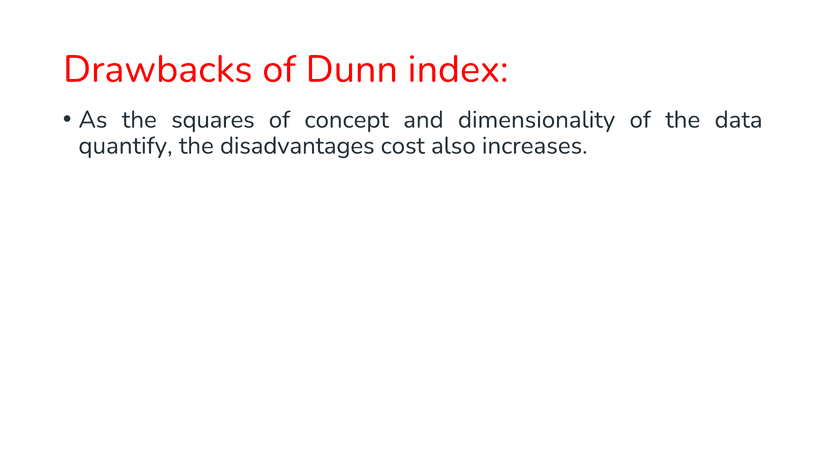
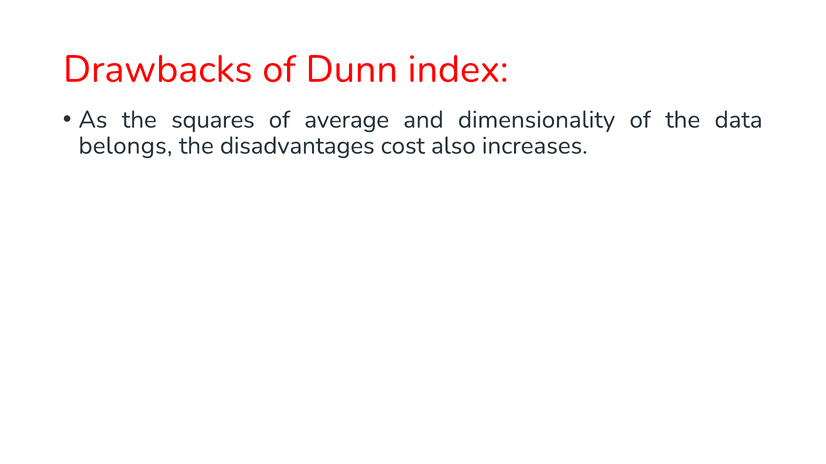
concept: concept -> average (347, 120)
quantify: quantify -> belongs (125, 146)
